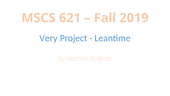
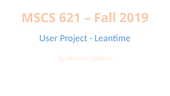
Very: Very -> User (48, 38)
